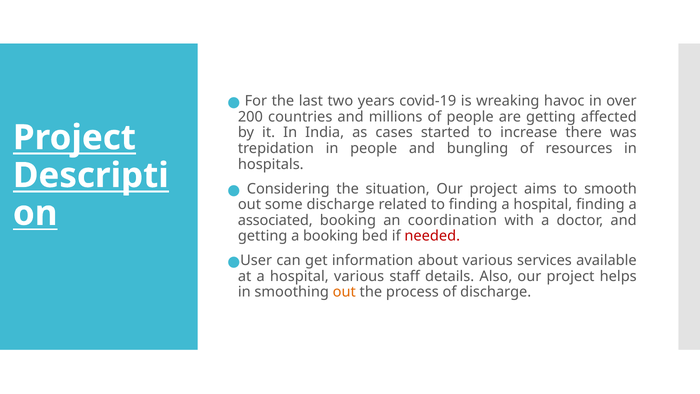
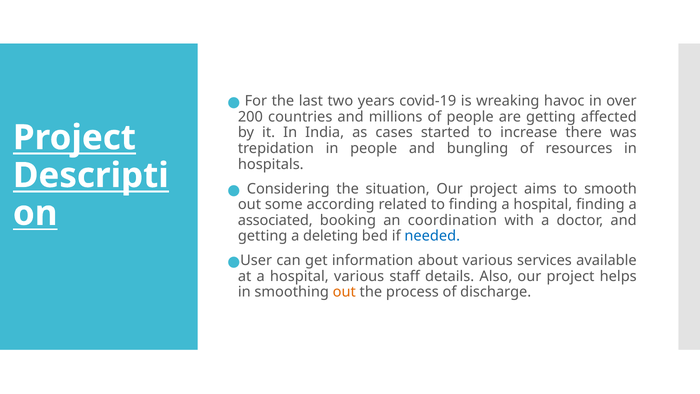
some discharge: discharge -> according (341, 204)
a booking: booking -> deleting (331, 236)
needed colour: red -> blue (432, 236)
